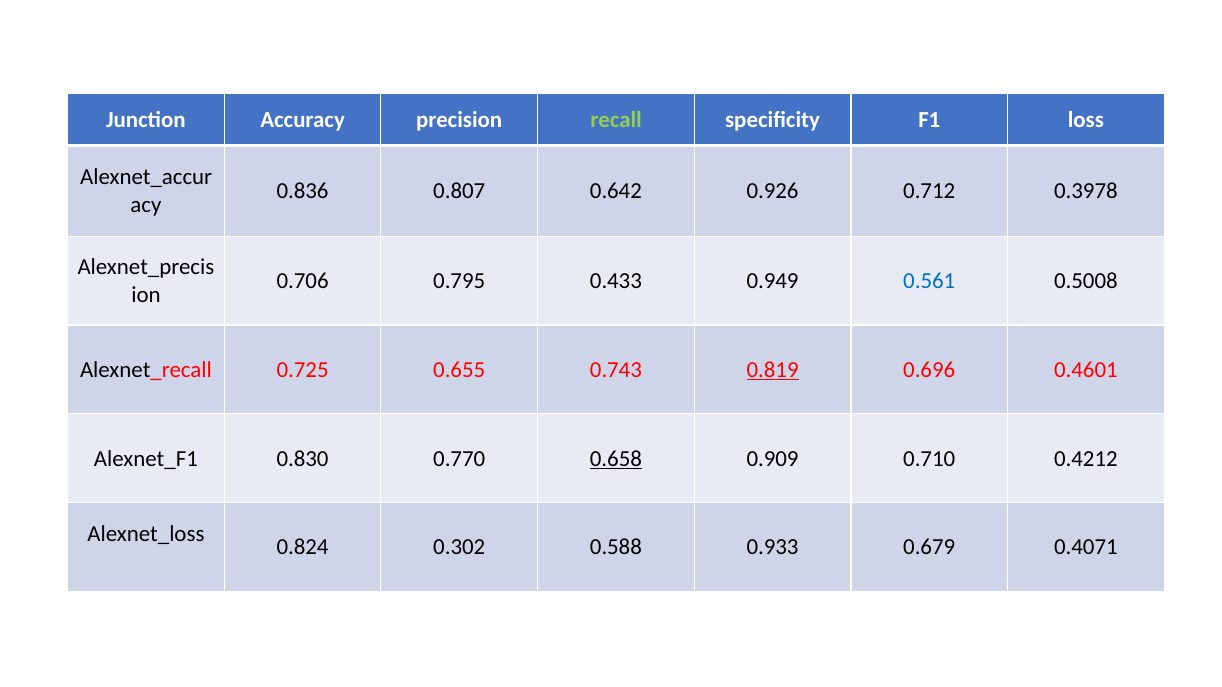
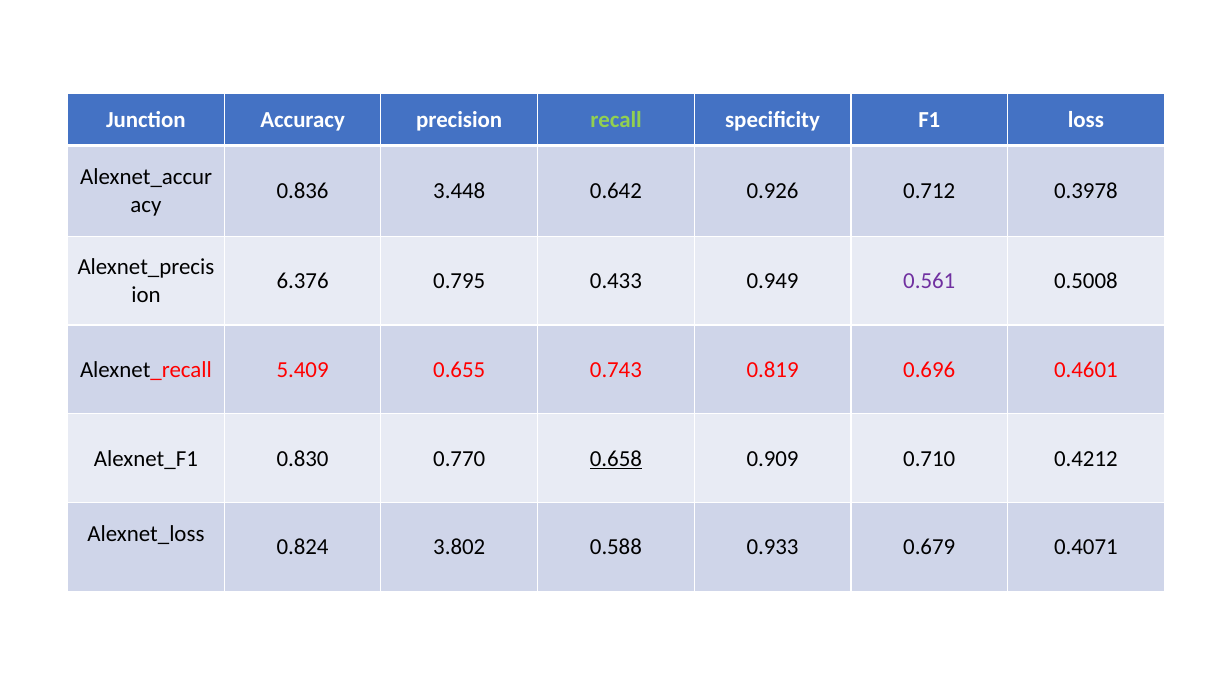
0.807: 0.807 -> 3.448 (459, 191)
0.706: 0.706 -> 6.376 (303, 281)
0.561 colour: blue -> purple (929, 281)
0.725: 0.725 -> 5.409 (303, 370)
0.819 underline: present -> none (773, 370)
0.302: 0.302 -> 3.802 (459, 548)
